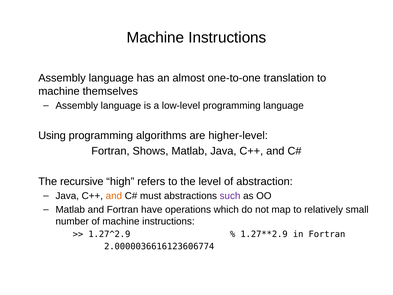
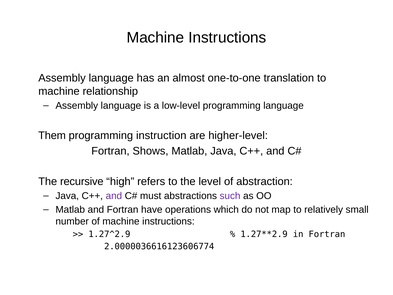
themselves: themselves -> relationship (110, 91)
Using: Using -> Them (52, 135)
algorithms: algorithms -> instruction (161, 135)
and colour: orange -> purple (114, 196)
